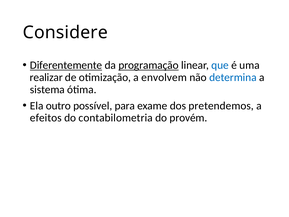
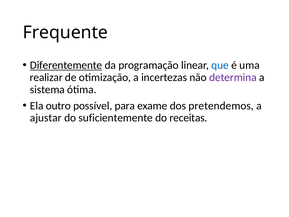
Considere: Considere -> Frequente (65, 32)
programação underline: present -> none (149, 65)
envolvem: envolvem -> incertezas (164, 77)
determina colour: blue -> purple (233, 77)
efeitos: efeitos -> ajustar (46, 118)
contabilometria: contabilometria -> suficientemente (116, 118)
provém: provém -> receitas (188, 118)
